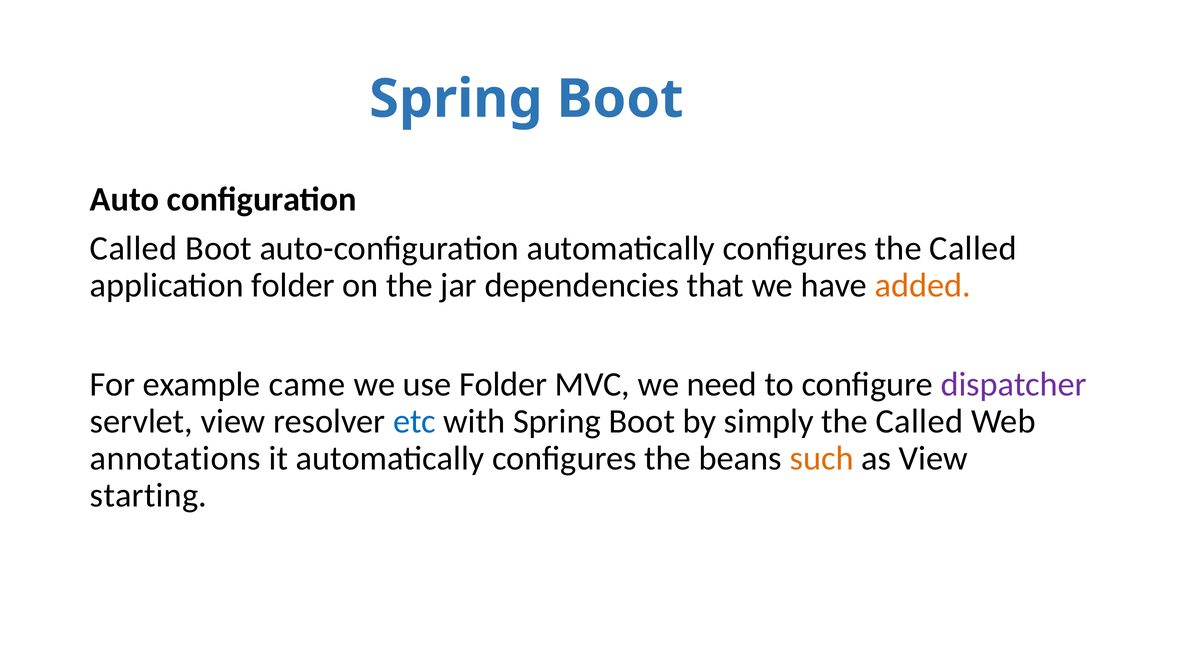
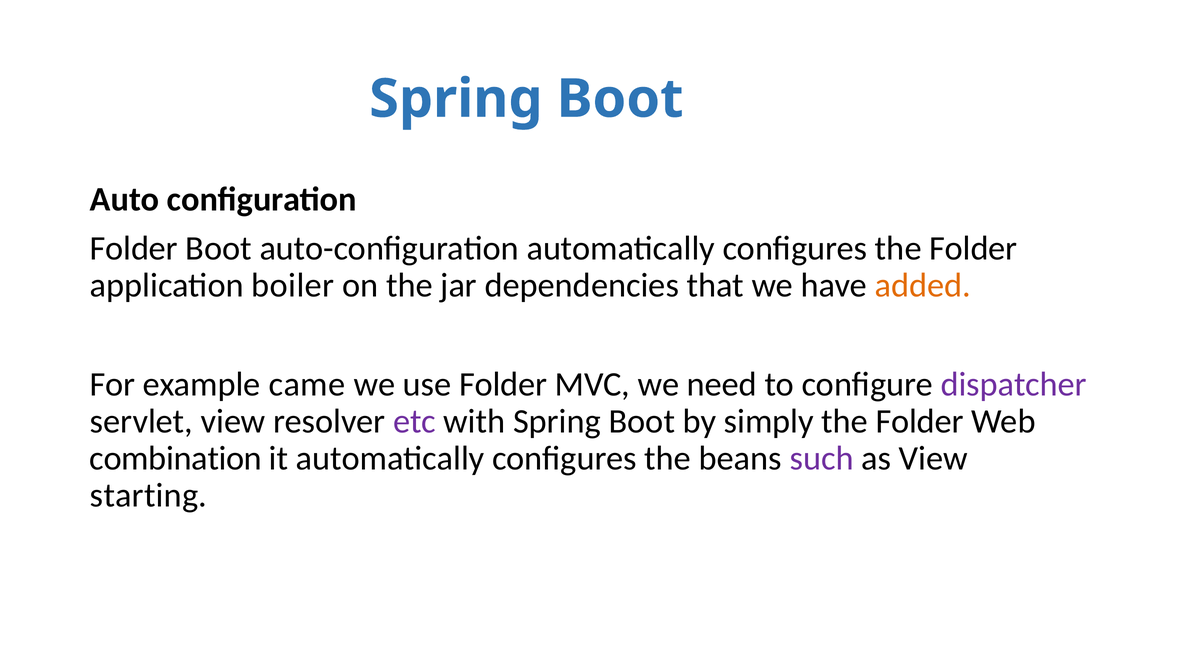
Called: Called -> Folder (134, 249)
configures the Called: Called -> Folder (973, 249)
application folder: folder -> boiler (293, 286)
etc colour: blue -> purple (415, 421)
Called: Called -> Folder (920, 421)
annotations: annotations -> combination (176, 459)
such colour: orange -> purple (822, 459)
